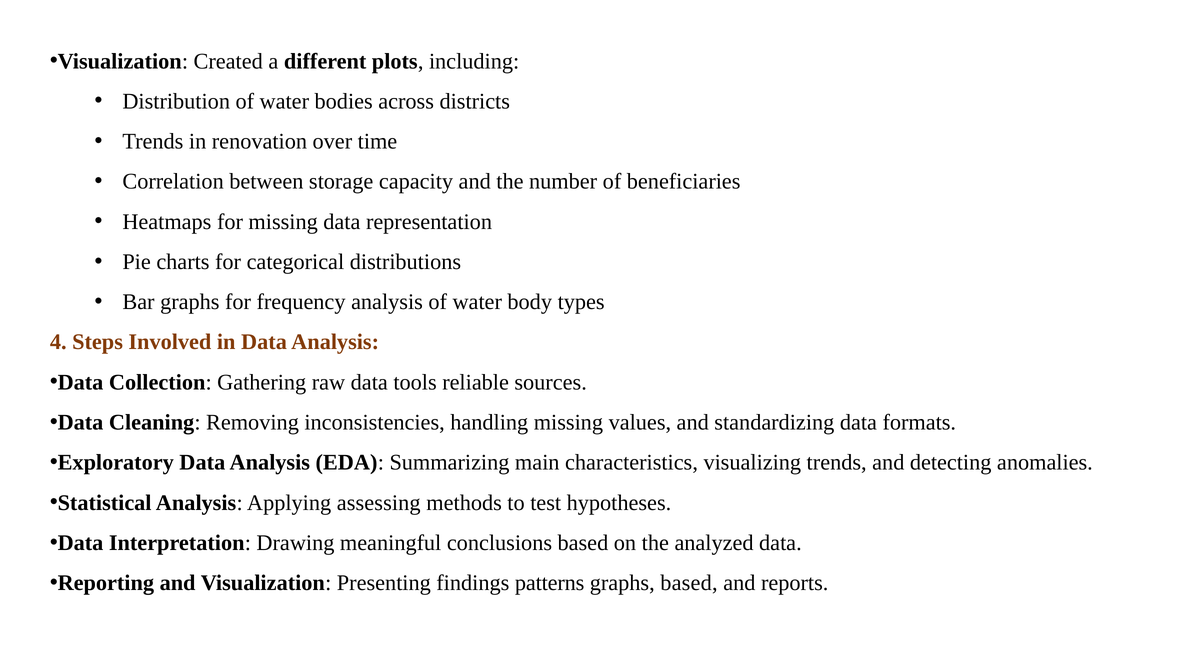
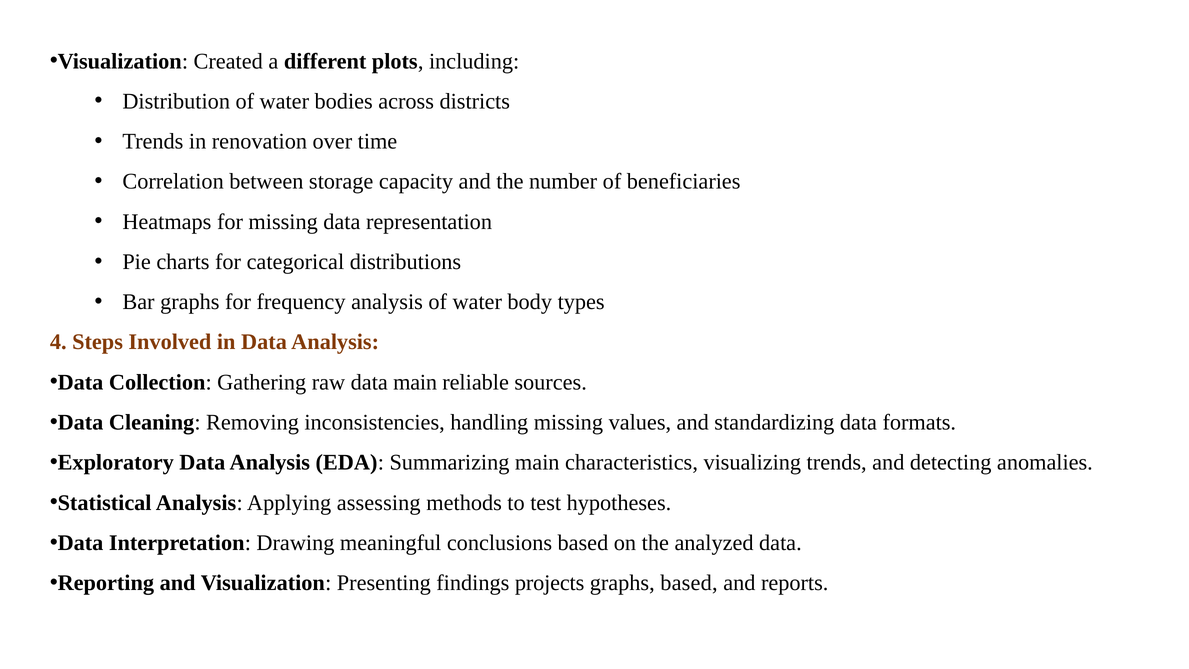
data tools: tools -> main (415, 382)
patterns: patterns -> projects (550, 583)
